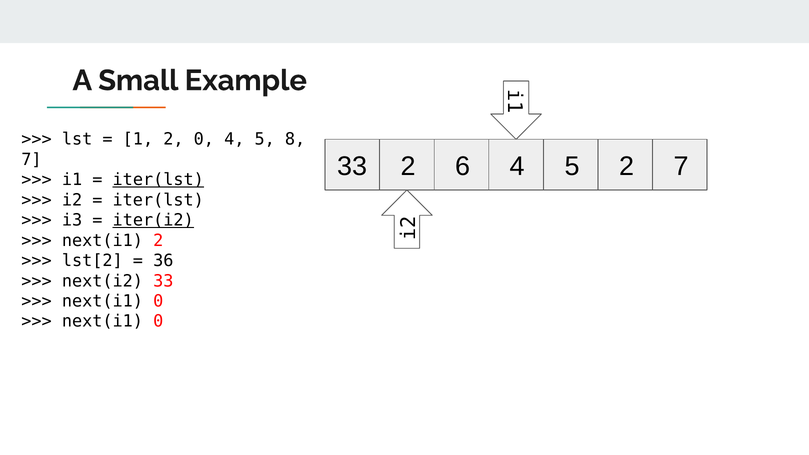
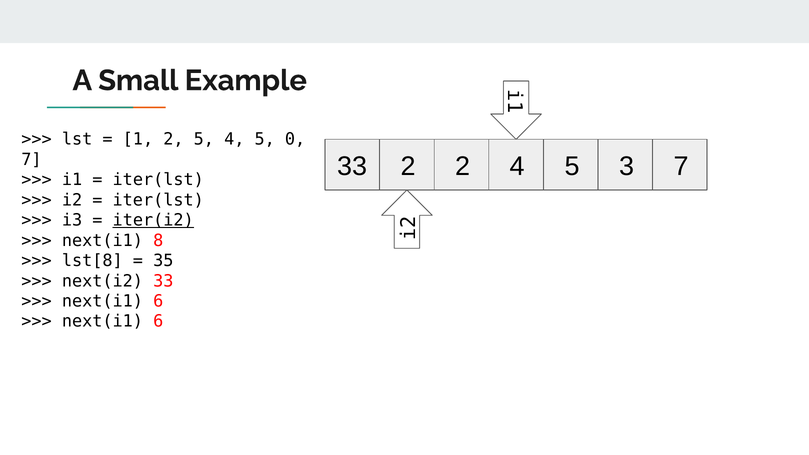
2 0: 0 -> 5 (204, 139)
8: 8 -> 0 (295, 139)
2 6: 6 -> 2 (463, 167)
5 2: 2 -> 3 (627, 167)
iter(lst underline: present -> none (158, 180)
next(i1 2: 2 -> 8 (158, 241)
lst[2: lst[2 -> lst[8 (92, 261)
36: 36 -> 35 (163, 261)
0: 0 -> 6 (158, 301)
0: 0 -> 6 (158, 321)
